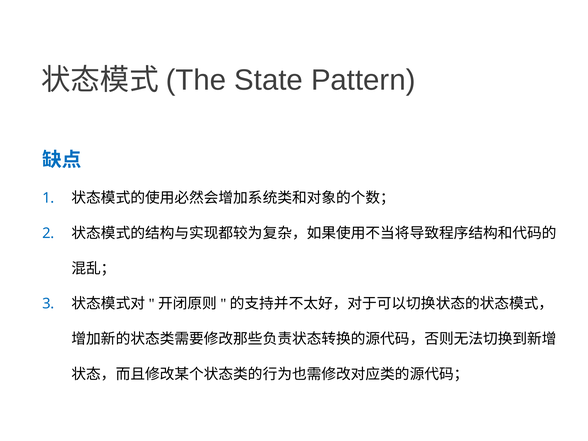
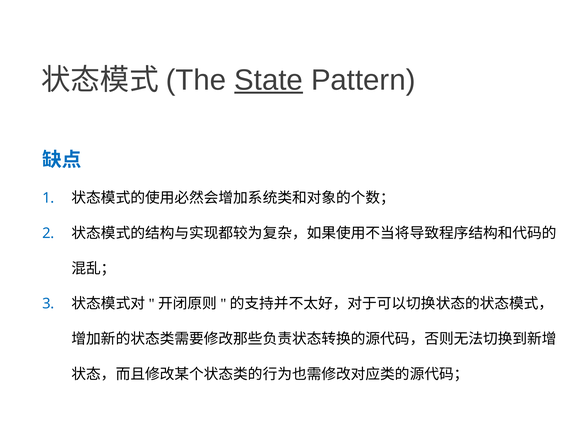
State underline: none -> present (269, 80)
